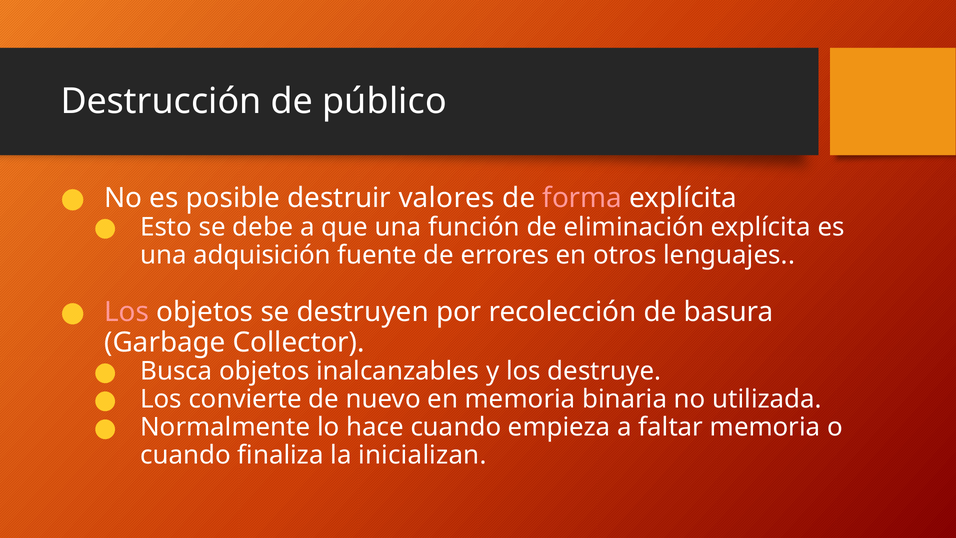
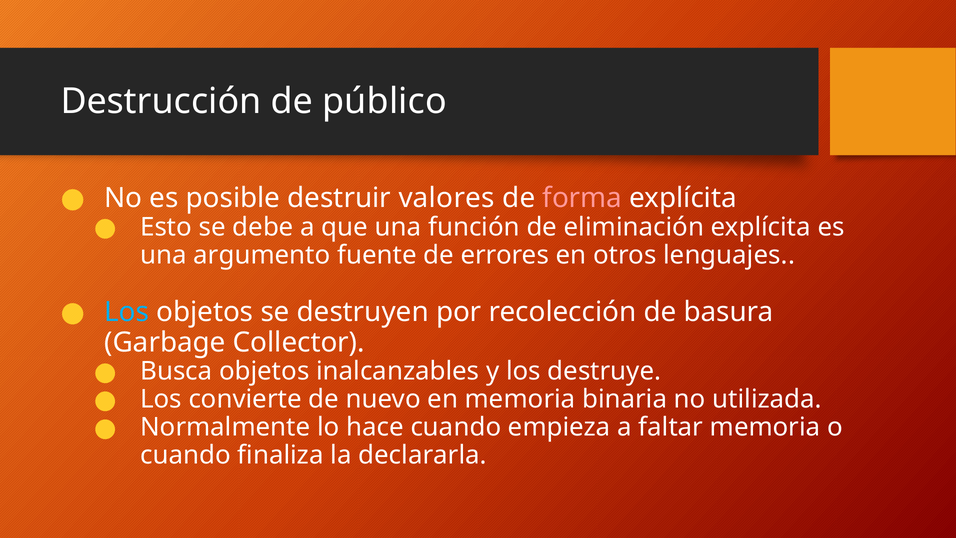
adquisición: adquisición -> argumento (262, 255)
Los colour: pink -> light blue (127, 312)
inicializan: inicializan -> declararla (423, 455)
